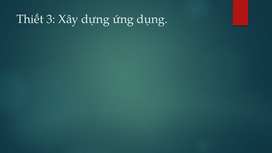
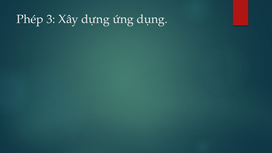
Thiết: Thiết -> Phép (30, 19)
